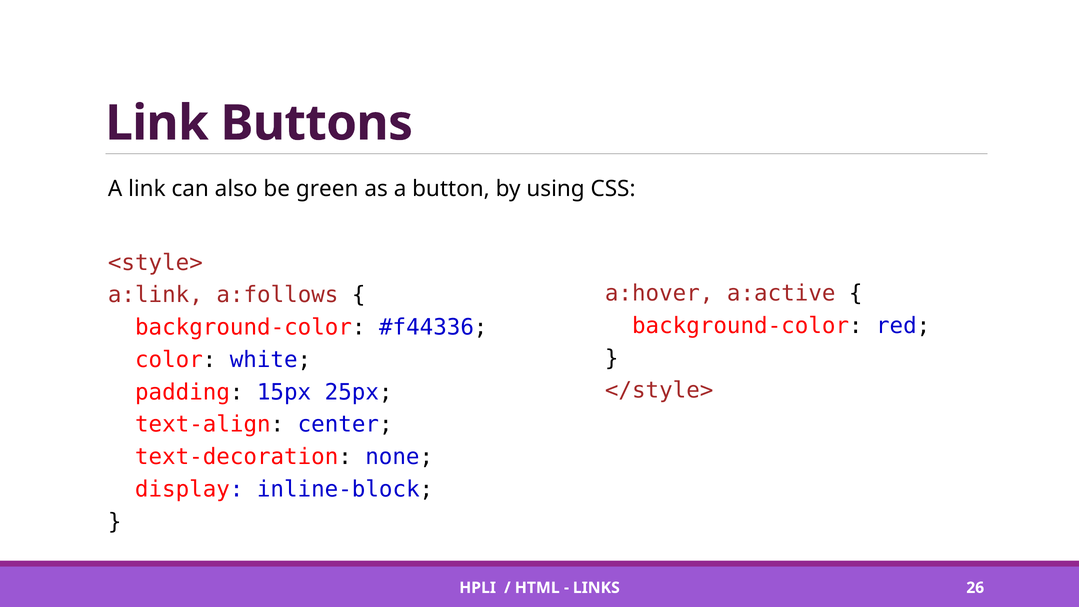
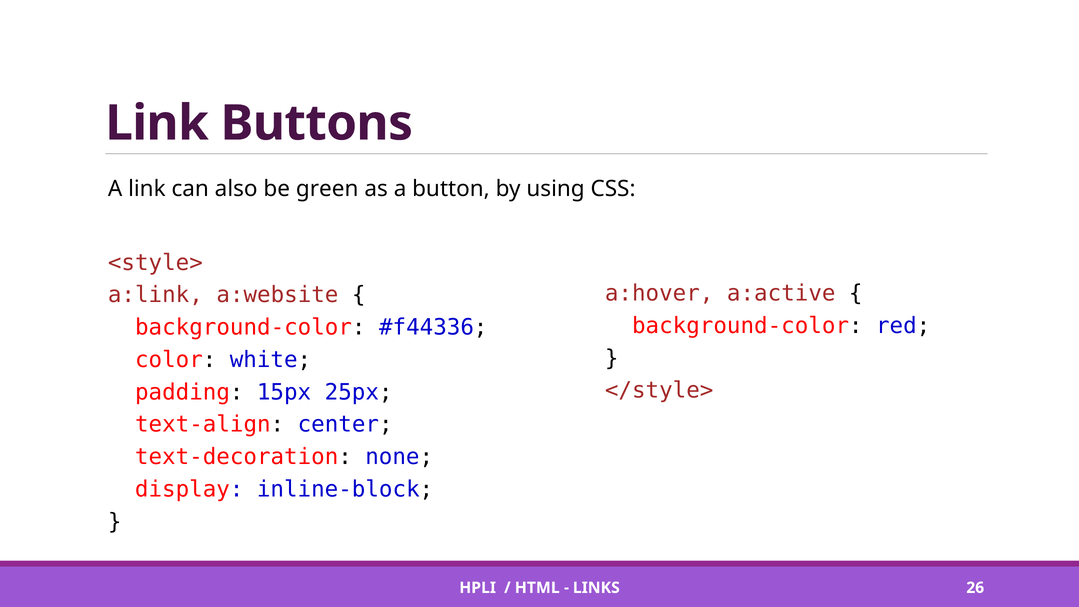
a:follows: a:follows -> a:website (277, 295)
